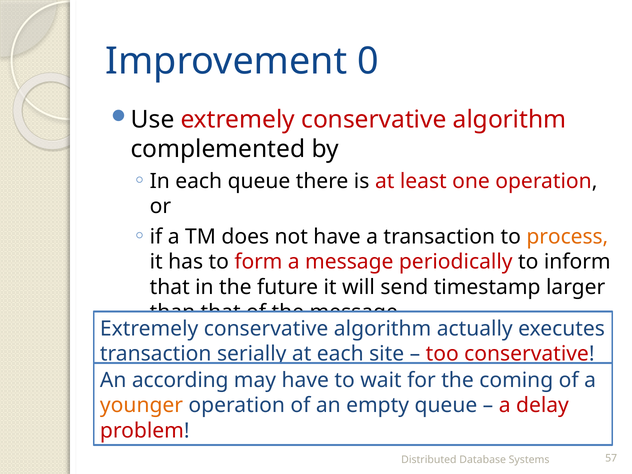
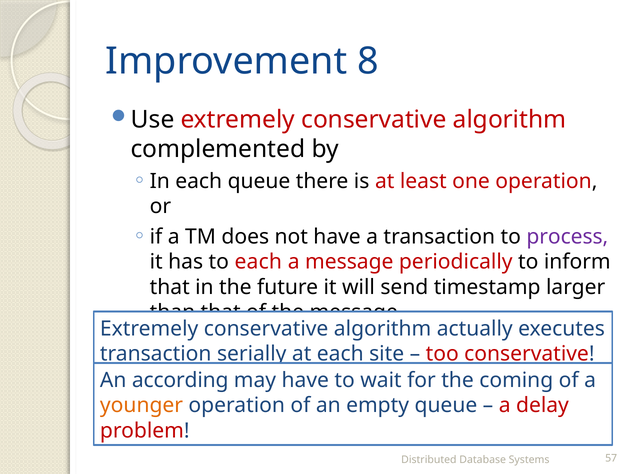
0: 0 -> 8 (368, 61)
process colour: orange -> purple (567, 237)
to form: form -> each (258, 262)
